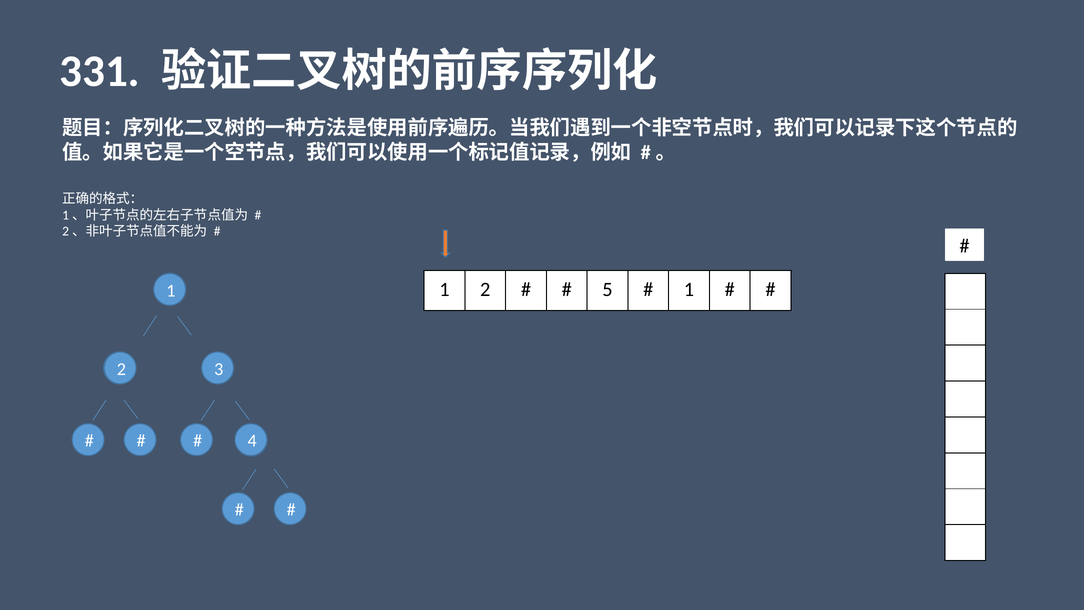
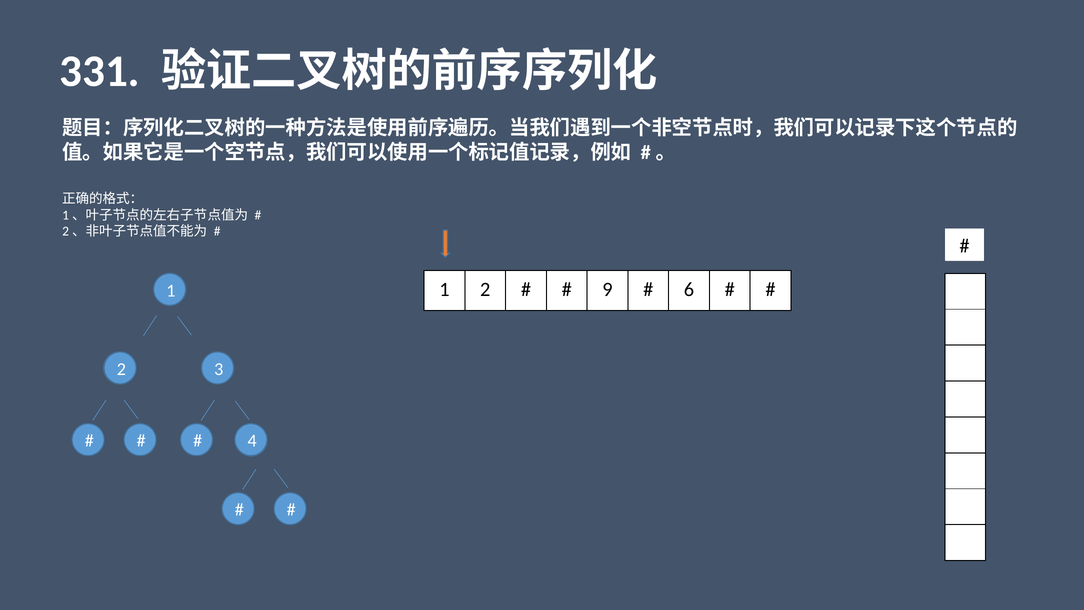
5: 5 -> 9 (607, 289)
1: 1 -> 6 (689, 289)
